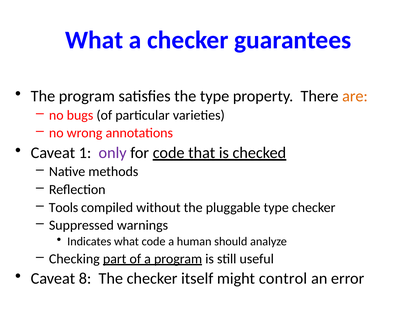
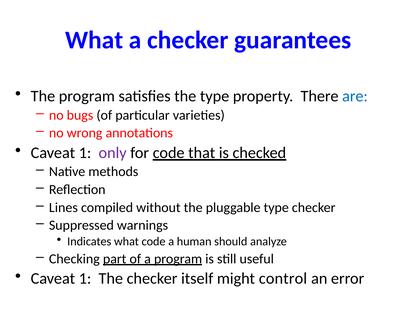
are colour: orange -> blue (355, 97)
Tools: Tools -> Lines (63, 208)
8: 8 -> 1 (85, 279)
